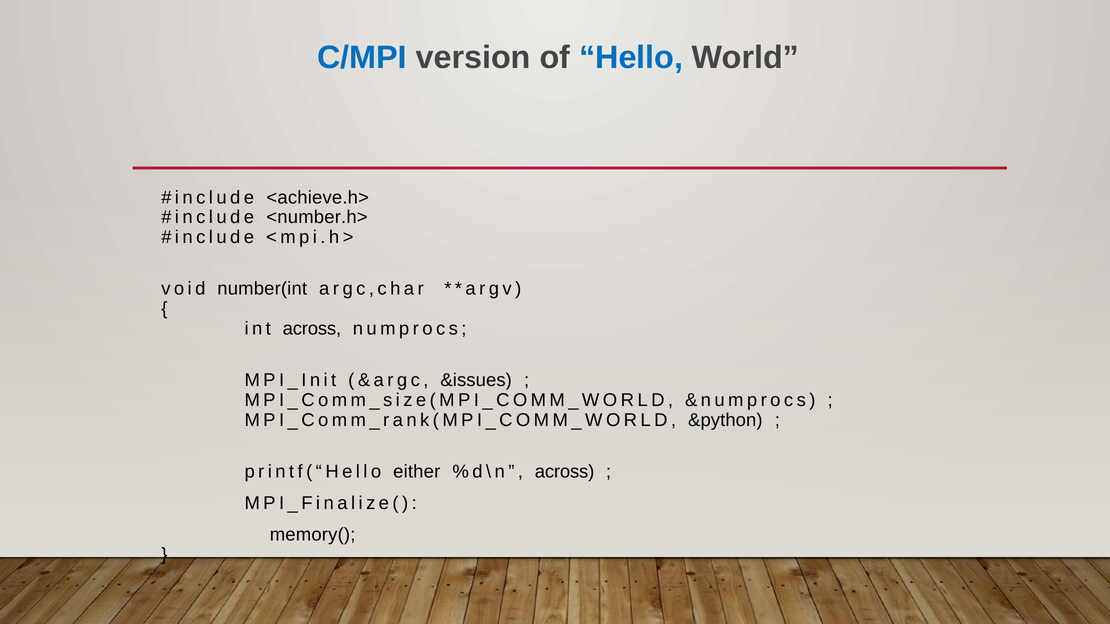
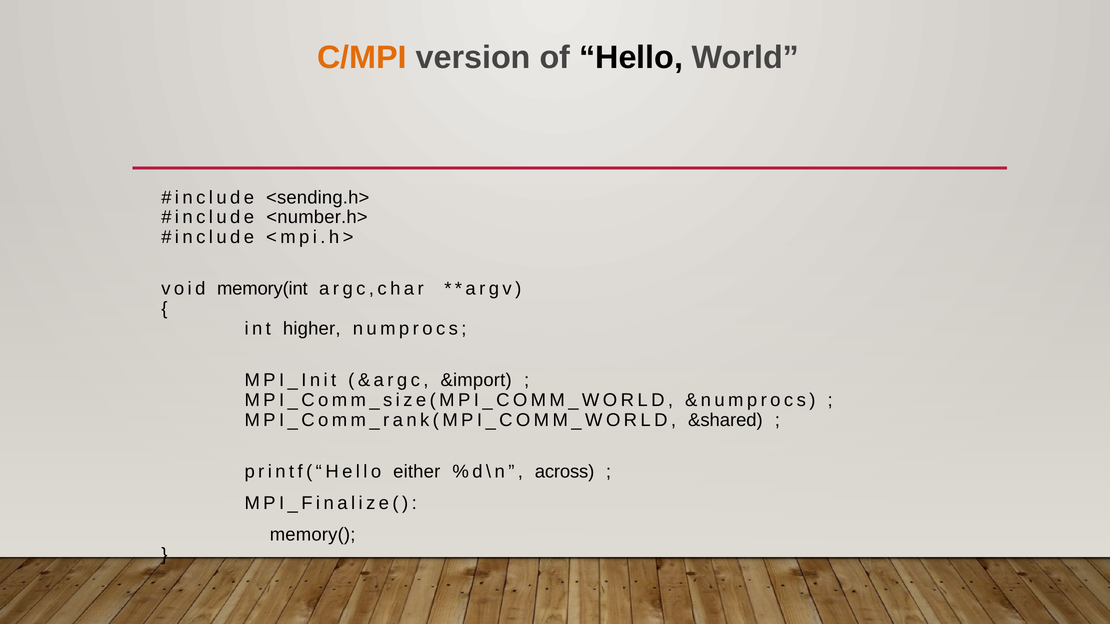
C/MPI colour: blue -> orange (362, 58)
Hello colour: blue -> black (631, 58)
<achieve.h>: <achieve.h> -> <sending.h> (318, 198)
number(int: number(int -> memory(int (262, 289)
int across: across -> higher (312, 329)
&issues: &issues -> &import (476, 380)
&python: &python -> &shared (725, 420)
